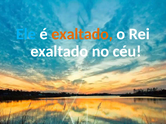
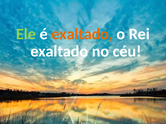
Ele colour: light blue -> light green (26, 34)
